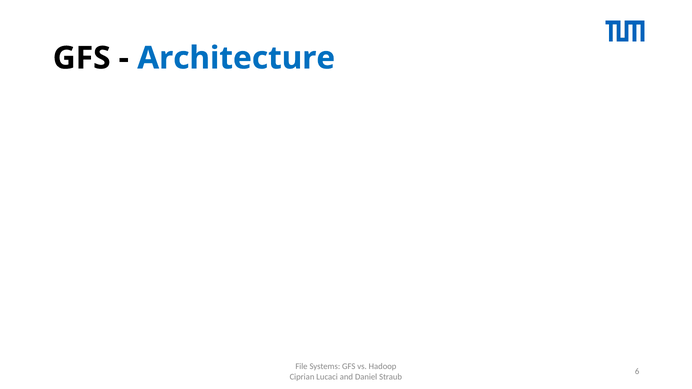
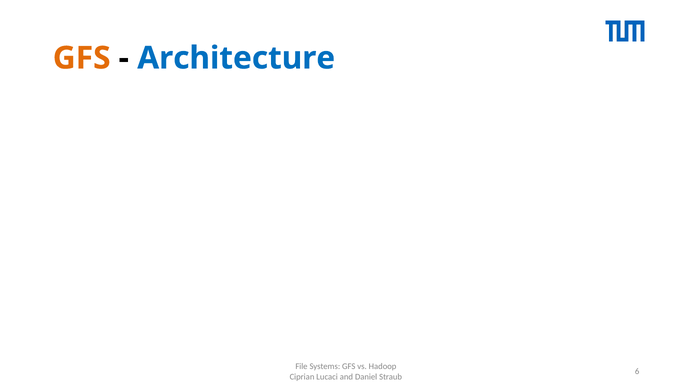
GFS colour: black -> orange (82, 58)
